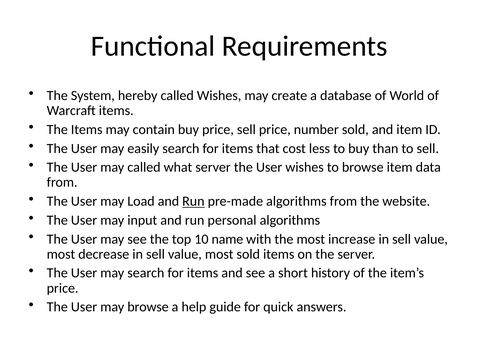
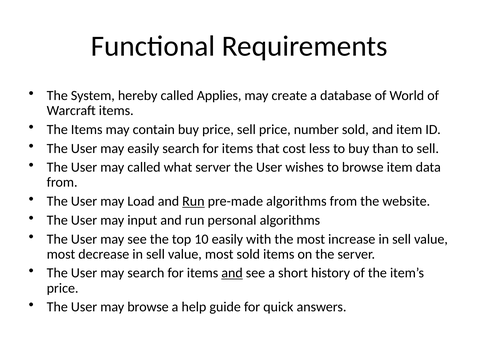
called Wishes: Wishes -> Applies (219, 96)
10 name: name -> easily (227, 239)
and underline: none -> present (232, 273)
